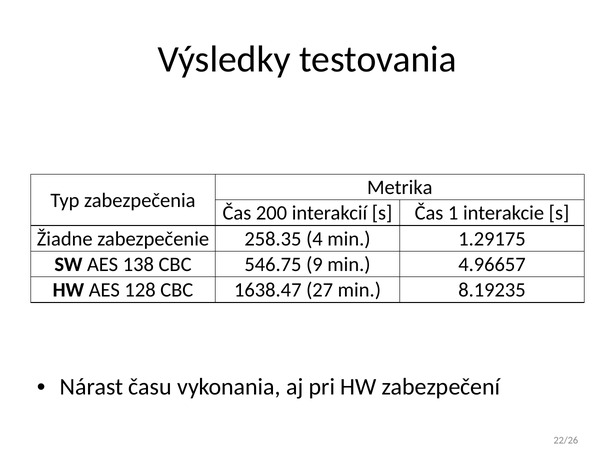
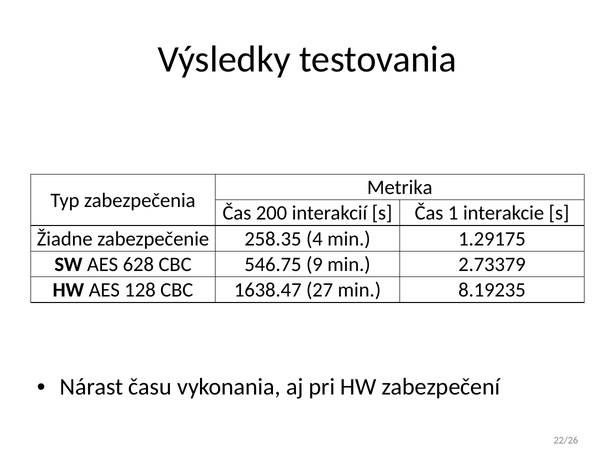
138: 138 -> 628 (138, 265)
4.96657: 4.96657 -> 2.73379 (492, 265)
